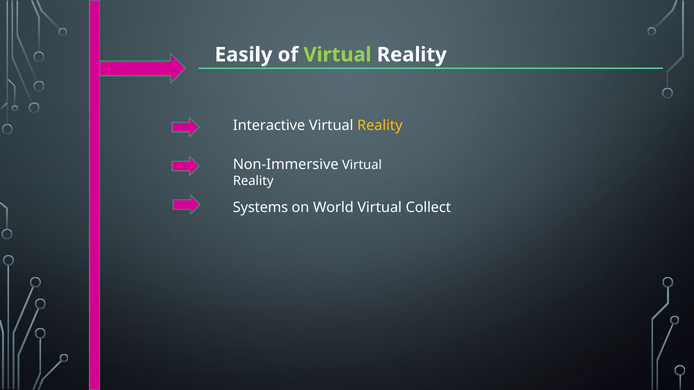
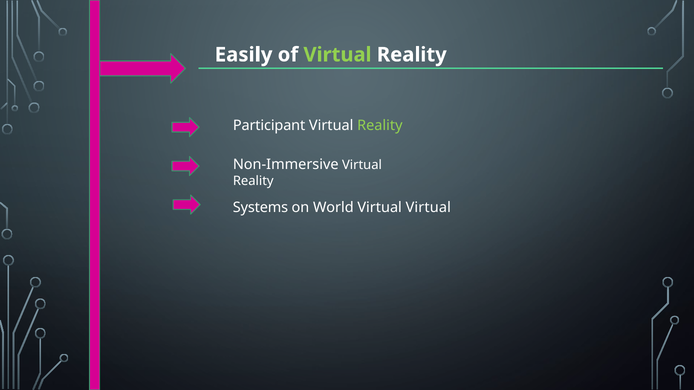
Interactive: Interactive -> Participant (269, 125)
Reality colour: yellow -> light green (380, 125)
Virtual Collect: Collect -> Virtual (428, 207)
